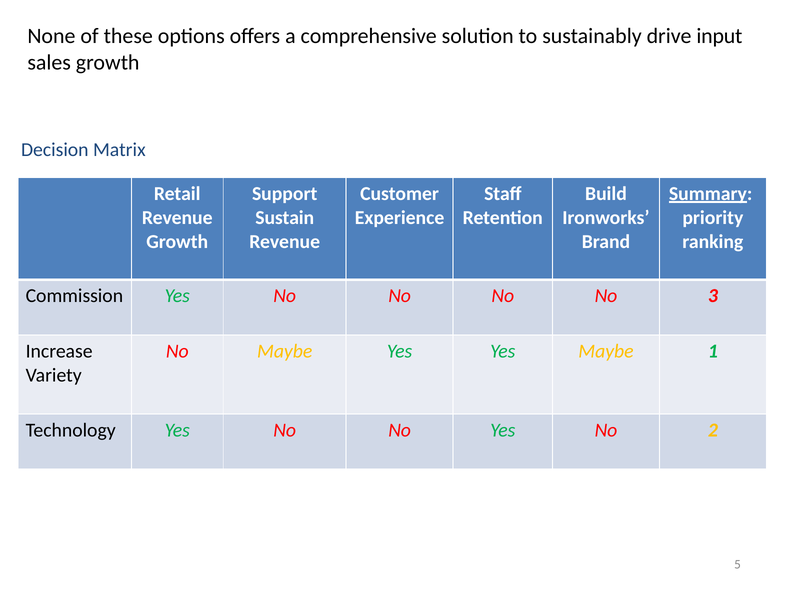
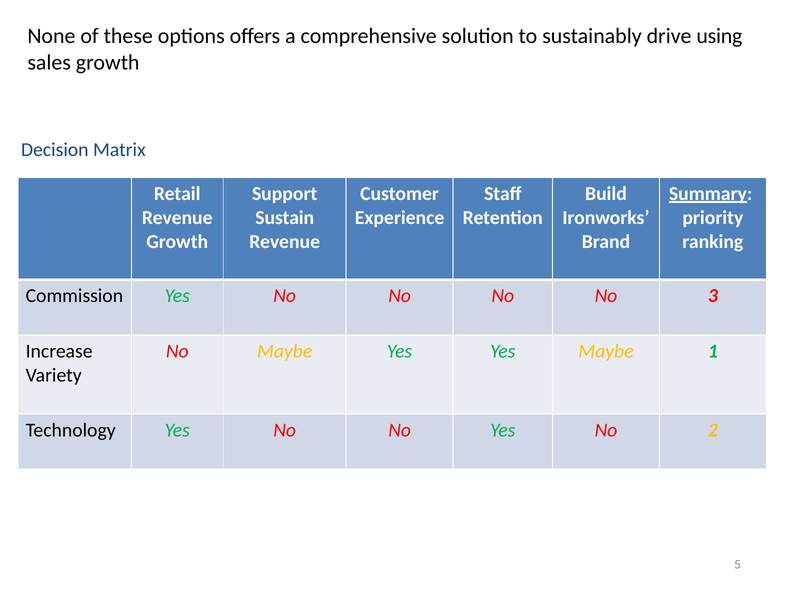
input: input -> using (719, 36)
